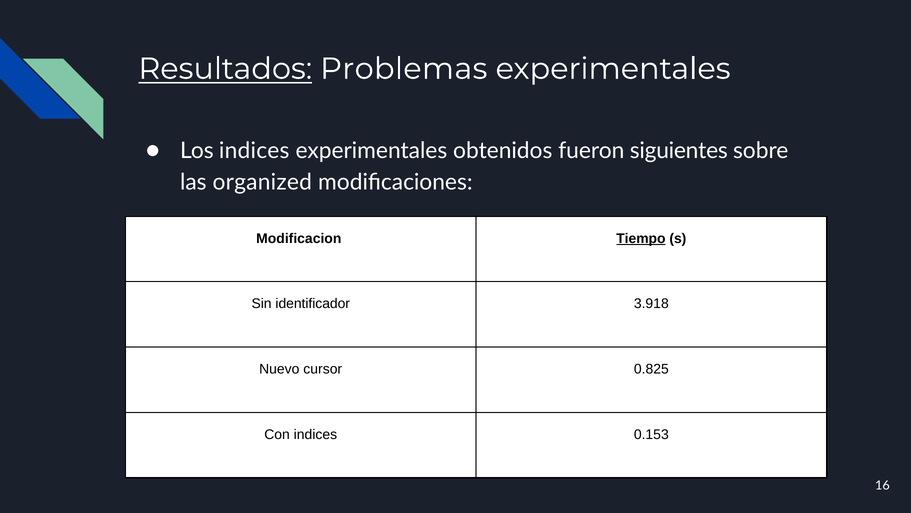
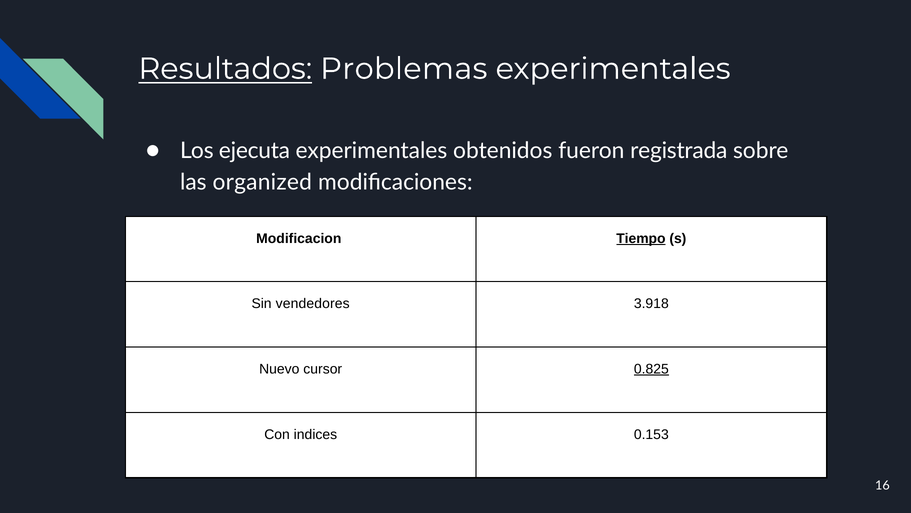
Los indices: indices -> ejecuta (254, 151)
siguientes: siguientes -> registrada (679, 151)
identificador: identificador -> vendedores (313, 303)
0.825 underline: none -> present (651, 369)
